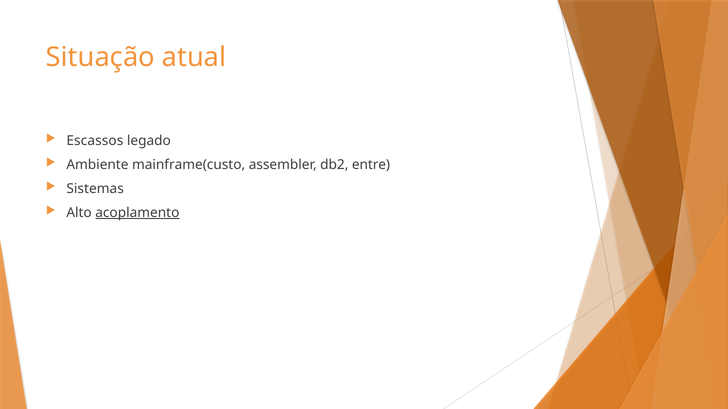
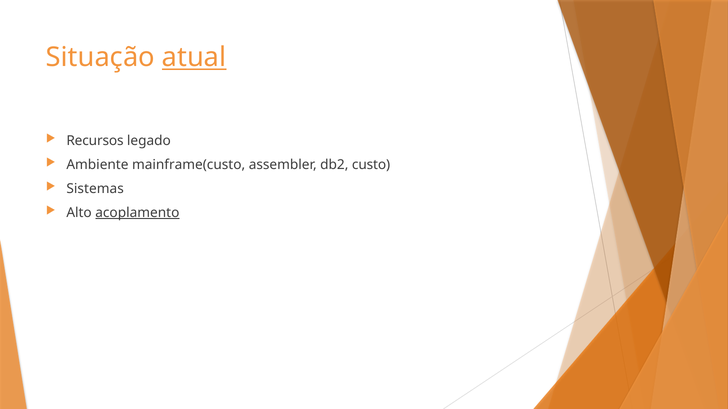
atual underline: none -> present (194, 57)
Escassos: Escassos -> Recursos (95, 141)
entre: entre -> custo (371, 165)
